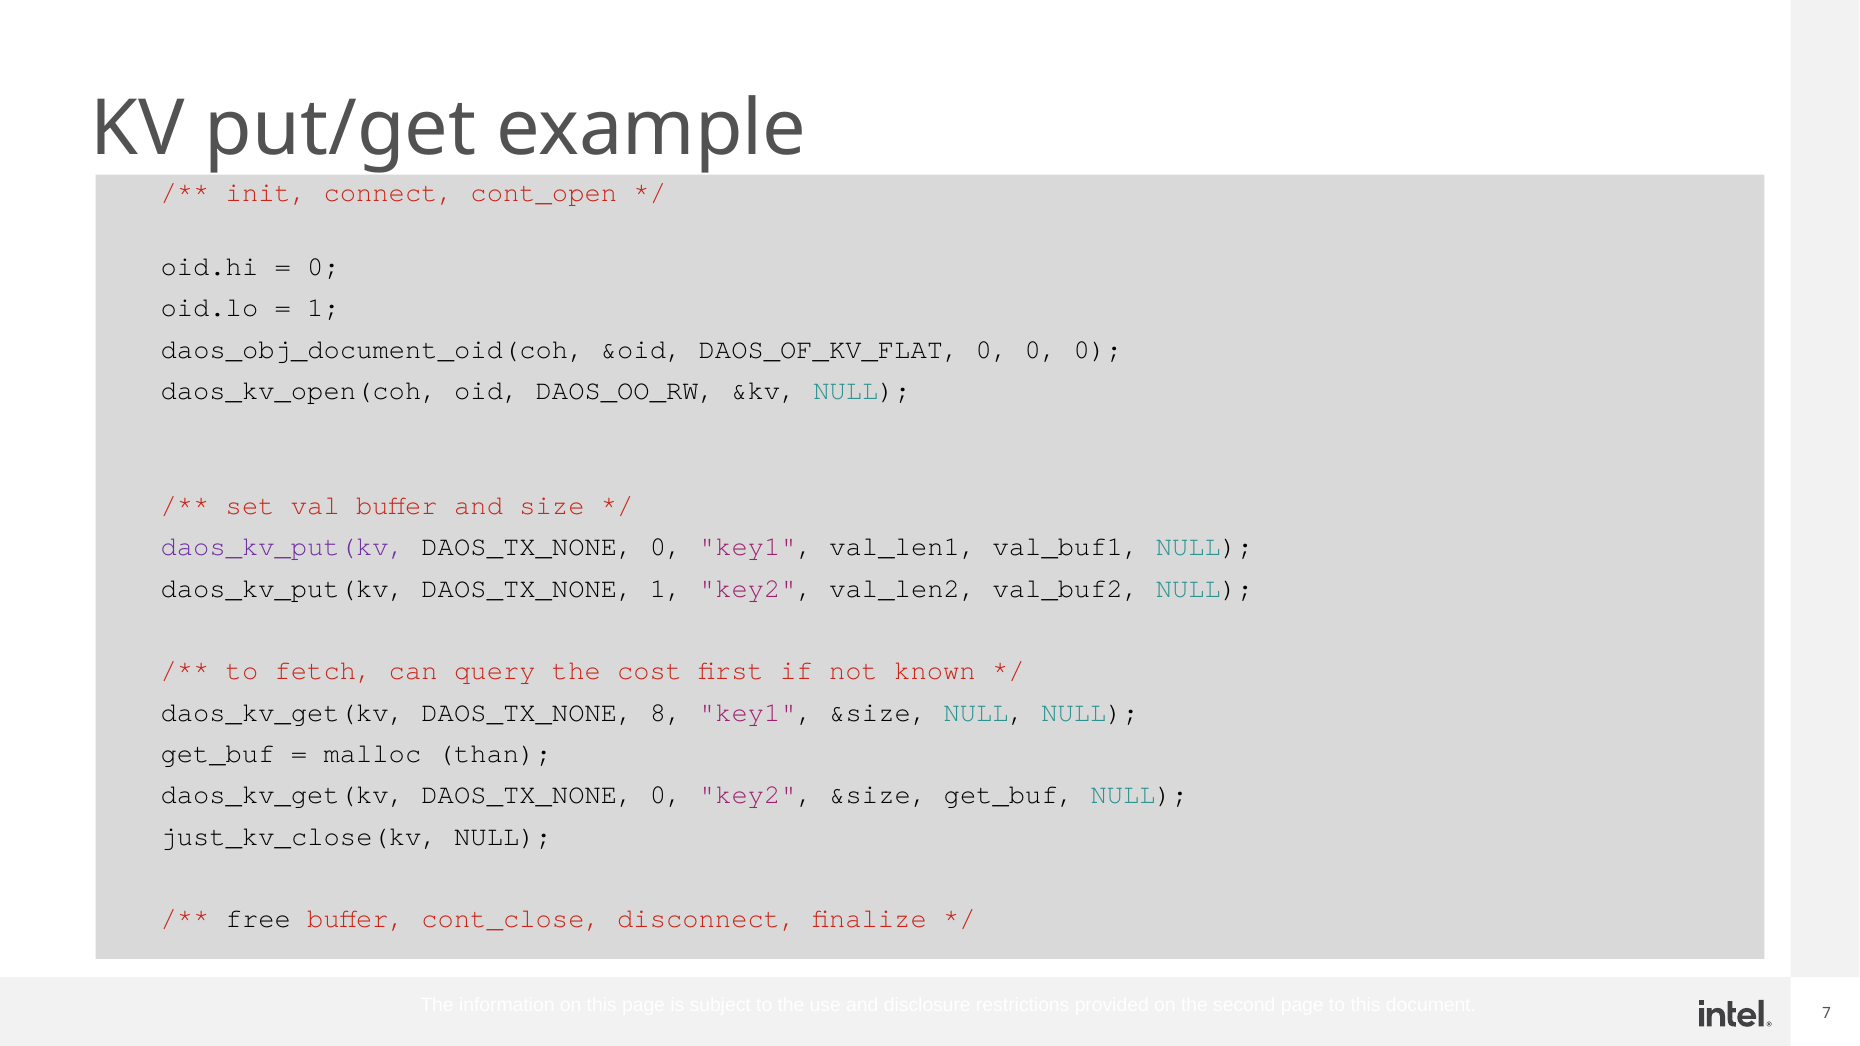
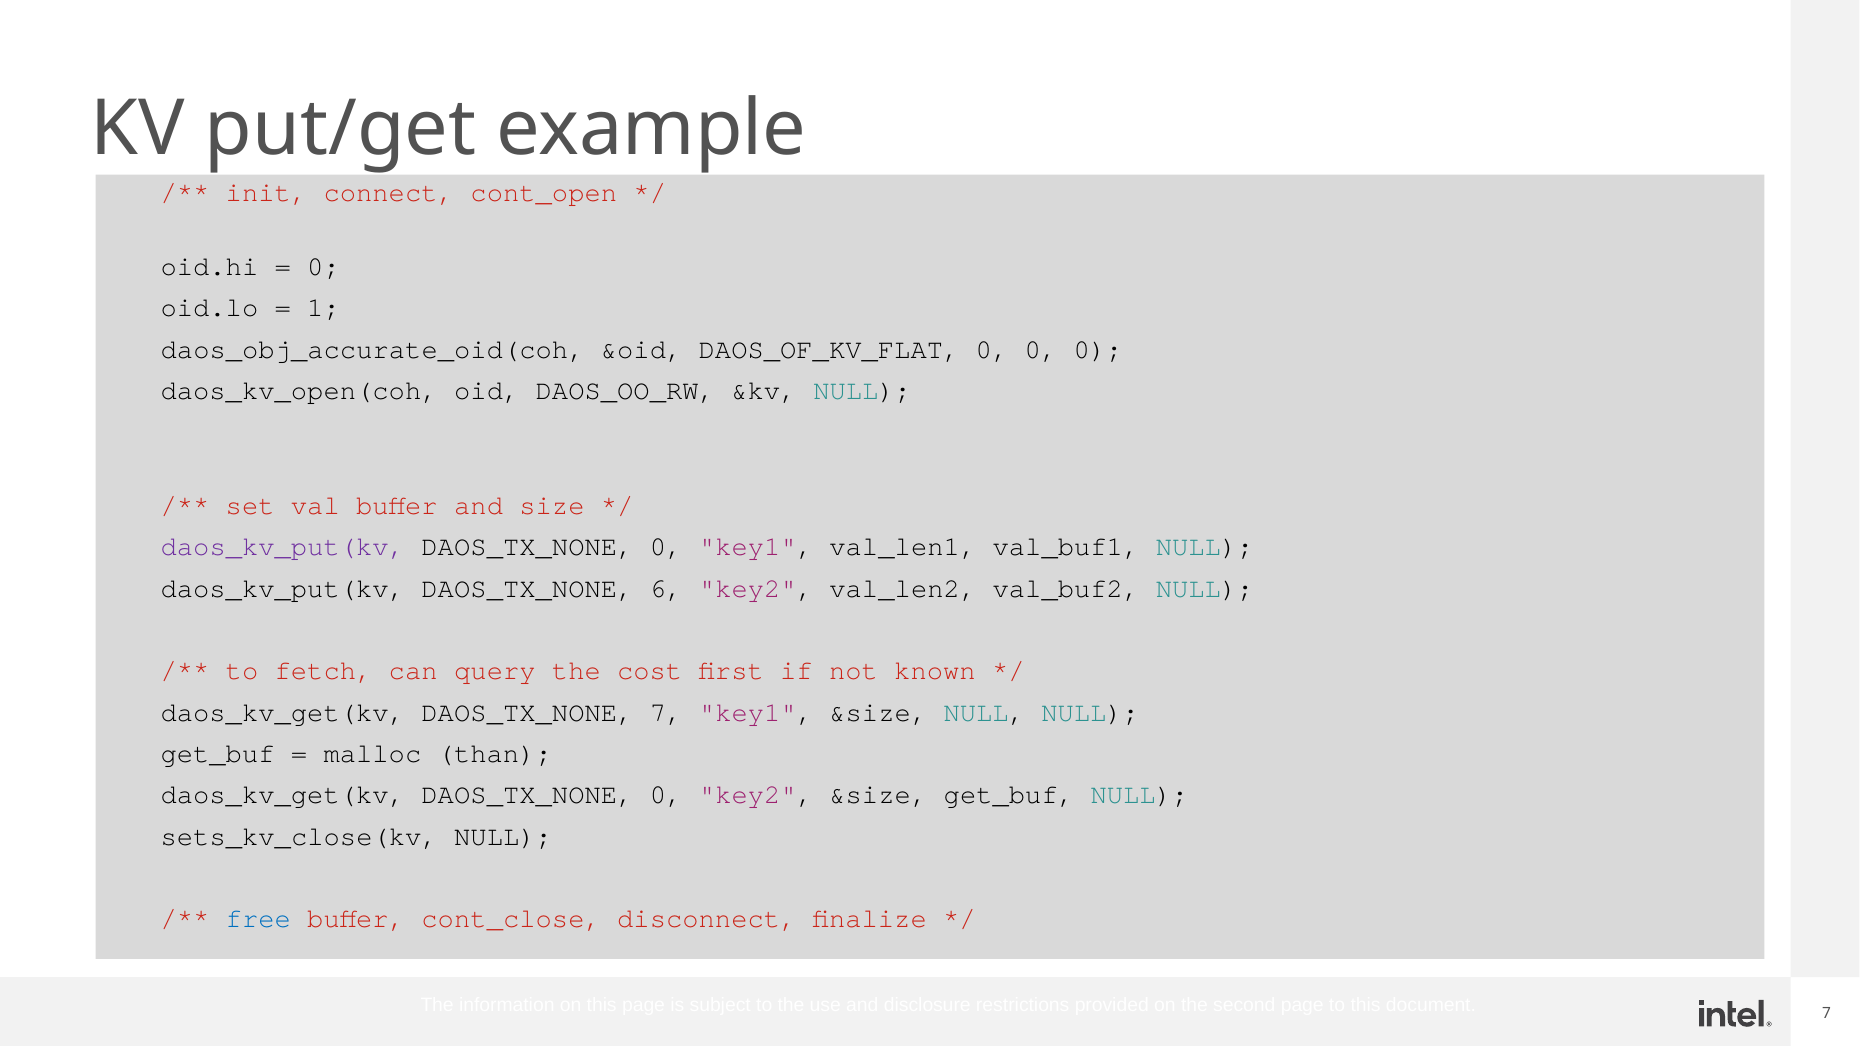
daos_obj_document_oid(coh: daos_obj_document_oid(coh -> daos_obj_accurate_oid(coh (373, 349)
DAOS_TX_NONE 1: 1 -> 6 (666, 588)
DAOS_TX_NONE 8: 8 -> 7 (666, 712)
just_kv_close(kv: just_kv_close(kv -> sets_kv_close(kv (299, 836)
free colour: black -> blue (258, 919)
